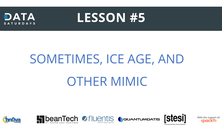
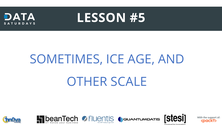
MIMIC: MIMIC -> SCALE (129, 82)
